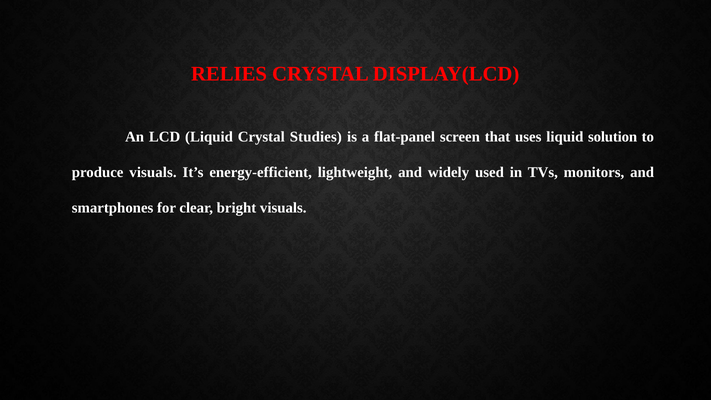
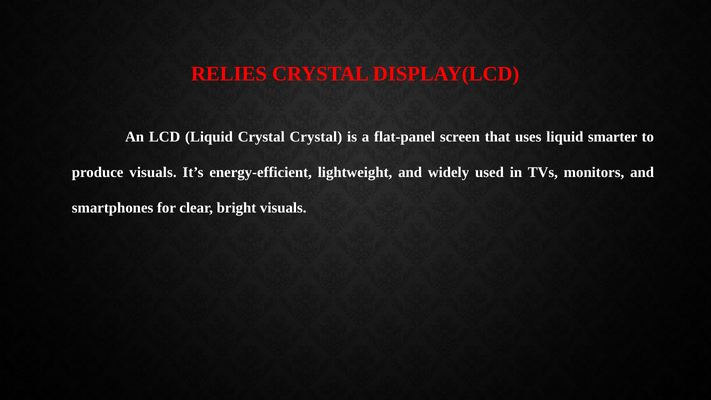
Crystal Studies: Studies -> Crystal (316, 137)
solution: solution -> smarter (613, 137)
